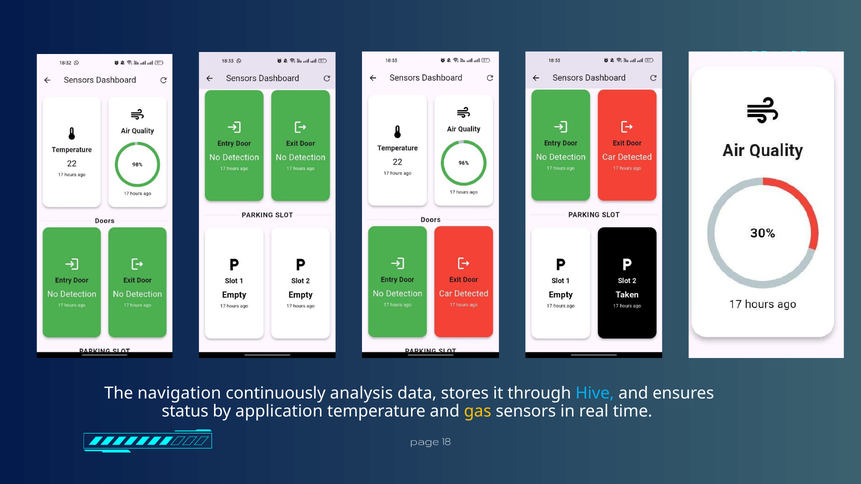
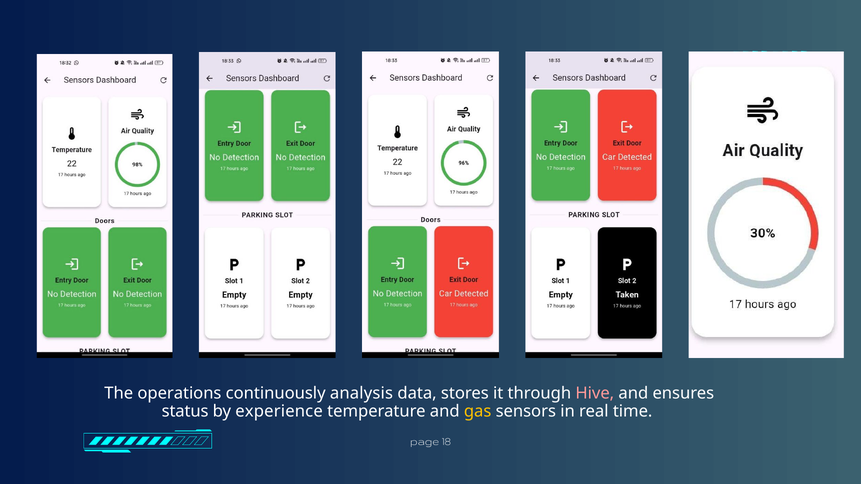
navigation: navigation -> operations (179, 394)
Hive colour: light blue -> pink (595, 394)
application: application -> experience (279, 412)
